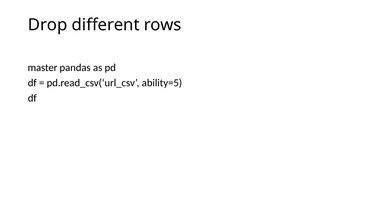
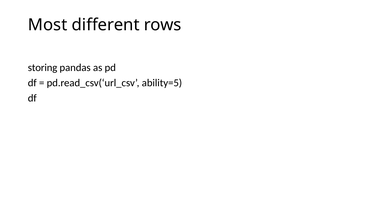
Drop: Drop -> Most (48, 25)
master: master -> storing (43, 68)
